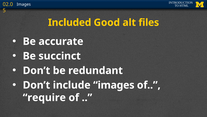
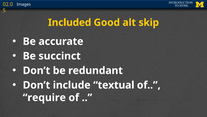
files: files -> skip (149, 22)
include images: images -> textual (114, 85)
